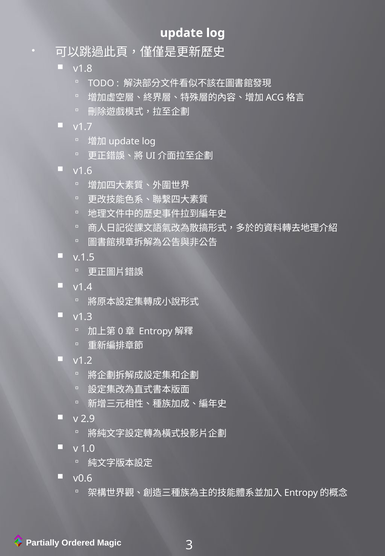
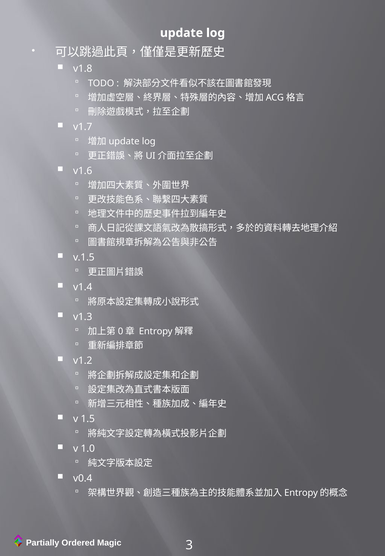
2.9: 2.9 -> 1.5 (88, 419)
v0.6: v0.6 -> v0.4 (83, 478)
